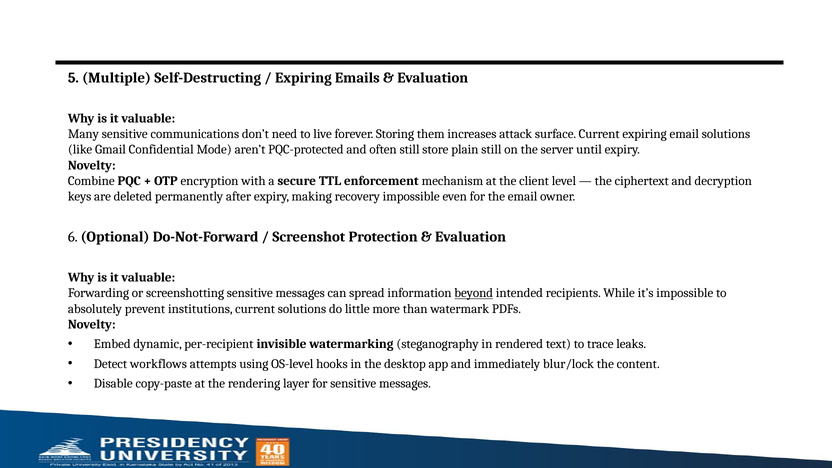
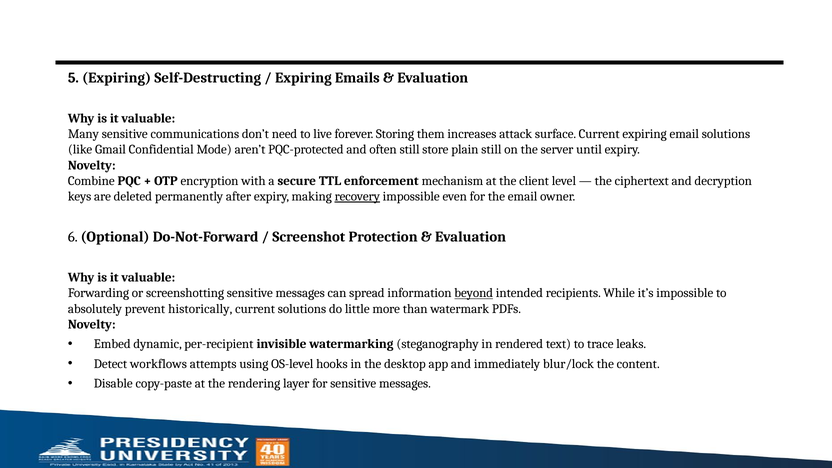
5 Multiple: Multiple -> Expiring (117, 78)
recovery underline: none -> present (357, 196)
institutions: institutions -> historically (200, 309)
